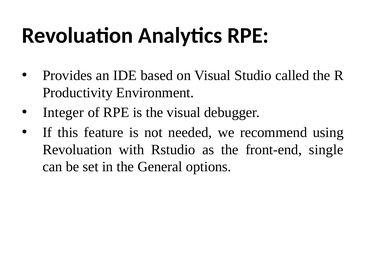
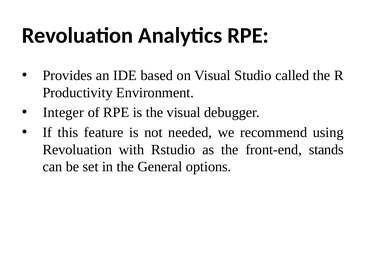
single: single -> stands (326, 149)
